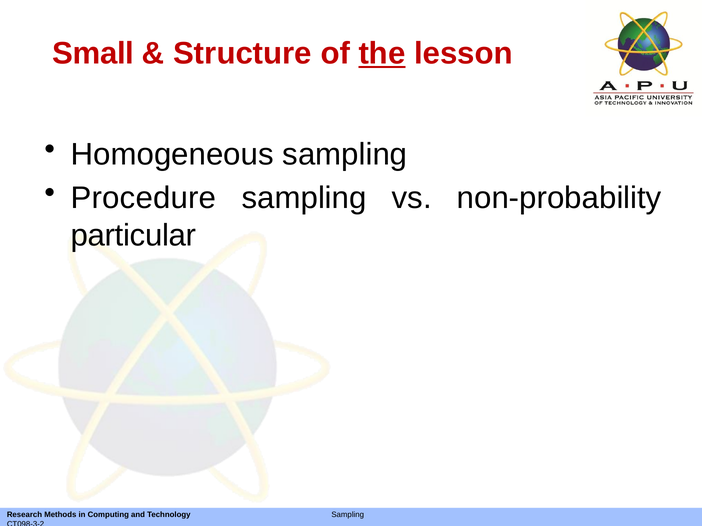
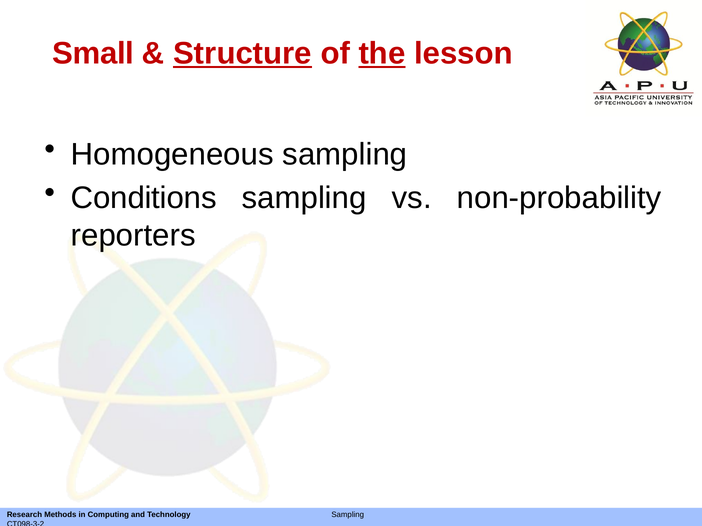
Structure underline: none -> present (243, 54)
Procedure: Procedure -> Conditions (144, 198)
particular: particular -> reporters (133, 236)
